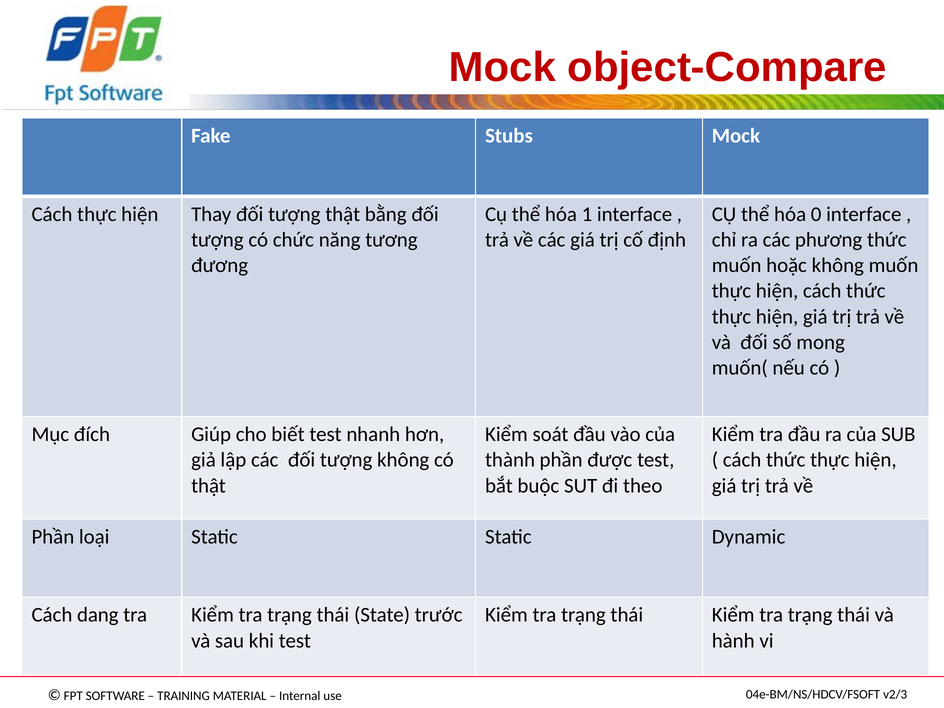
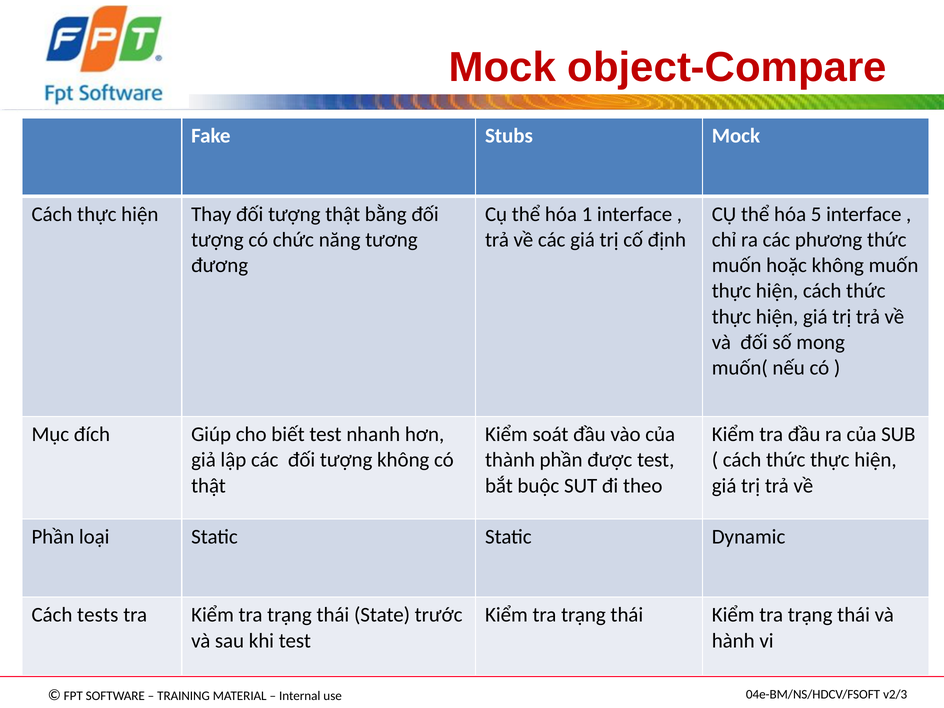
0: 0 -> 5 (816, 214)
dang: dang -> tests (98, 615)
